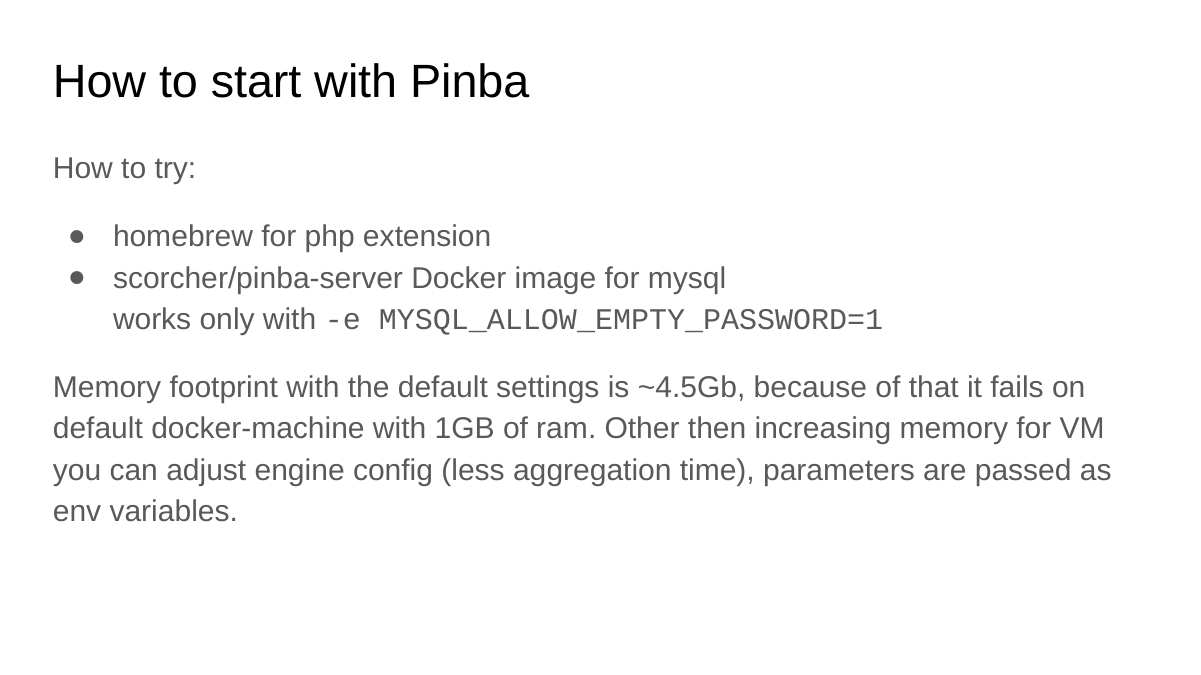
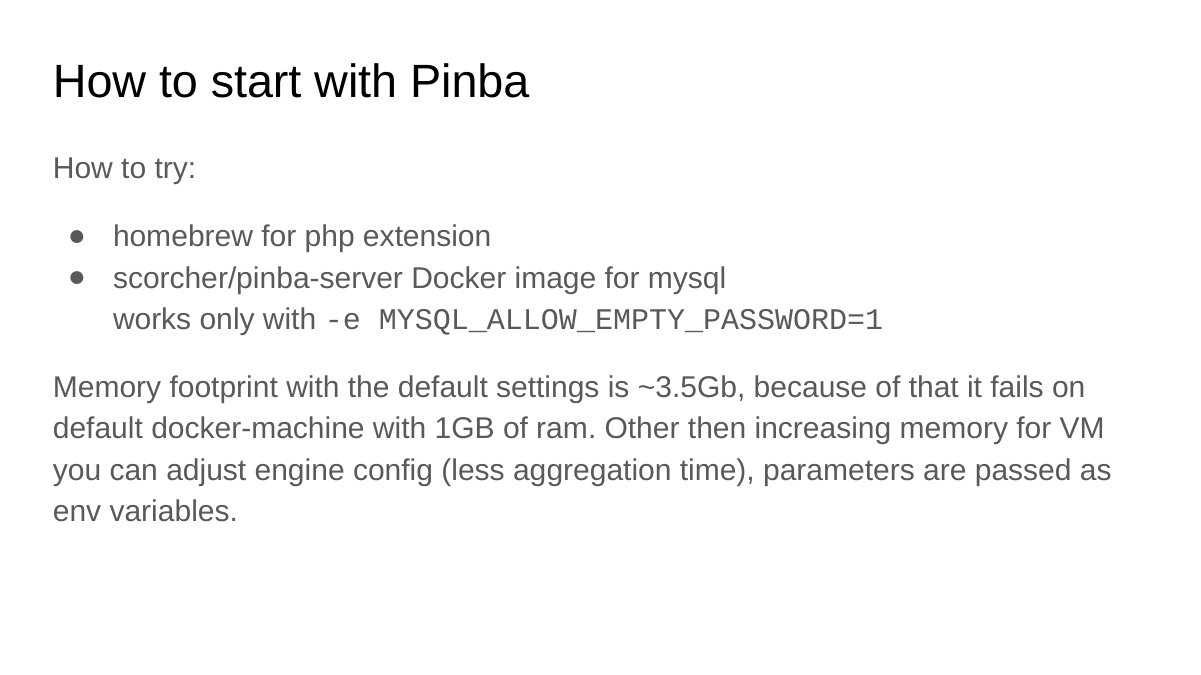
~4.5Gb: ~4.5Gb -> ~3.5Gb (692, 388)
